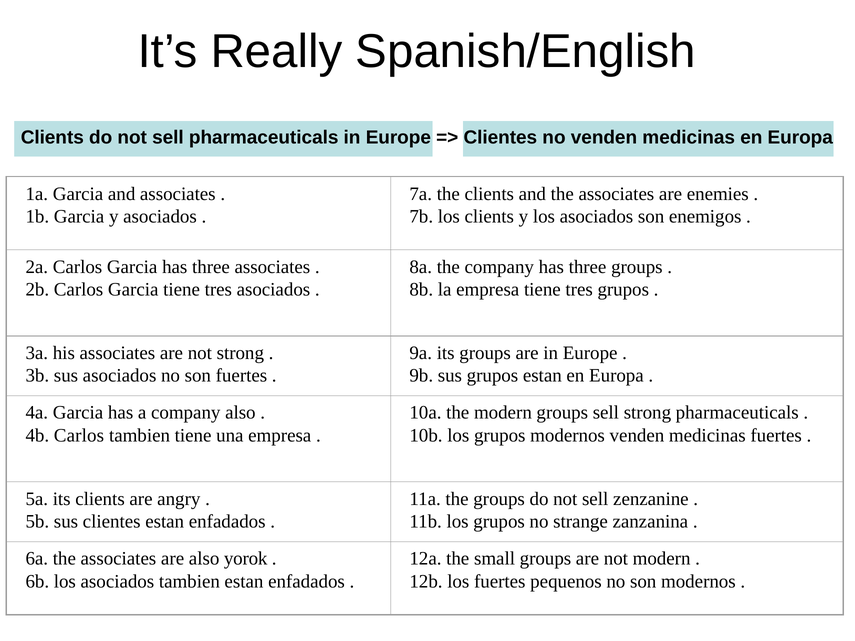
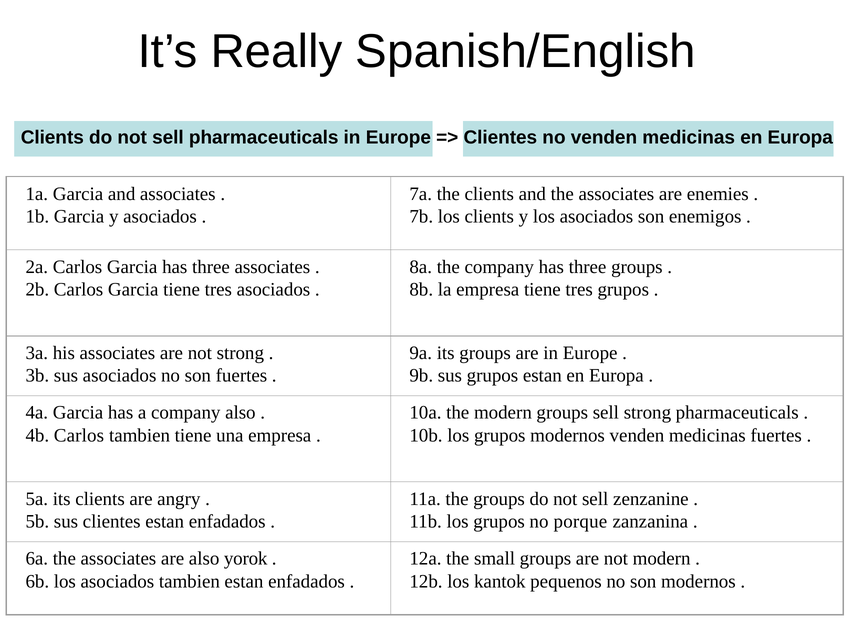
strange: strange -> porque (580, 522)
los fuertes: fuertes -> kantok (500, 581)
